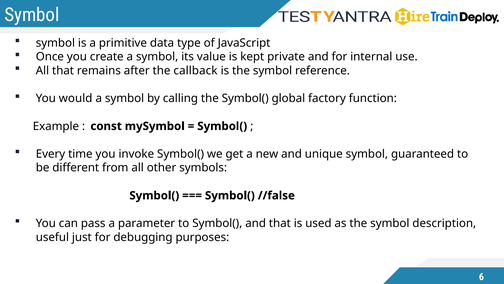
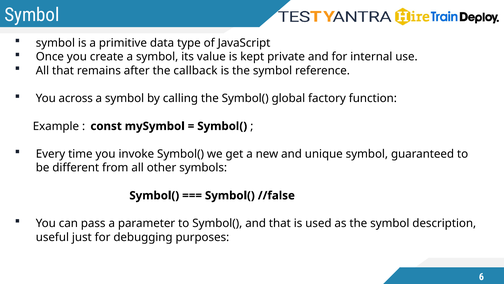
would: would -> across (76, 98)
